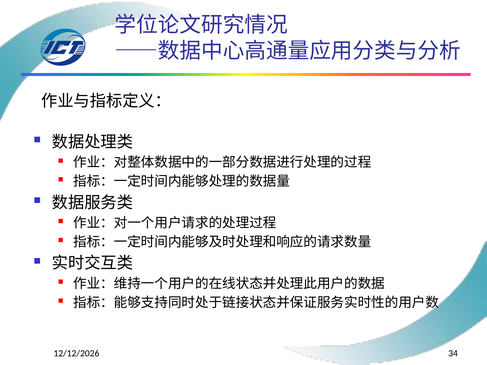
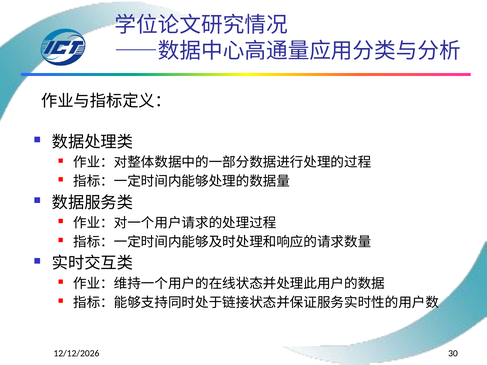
34: 34 -> 30 (453, 354)
